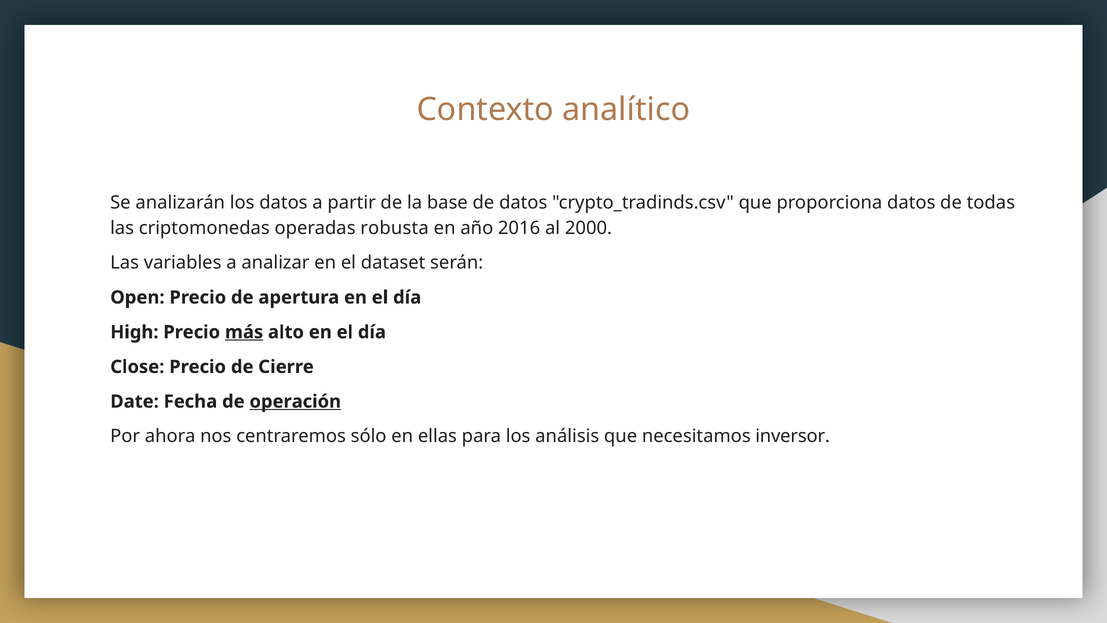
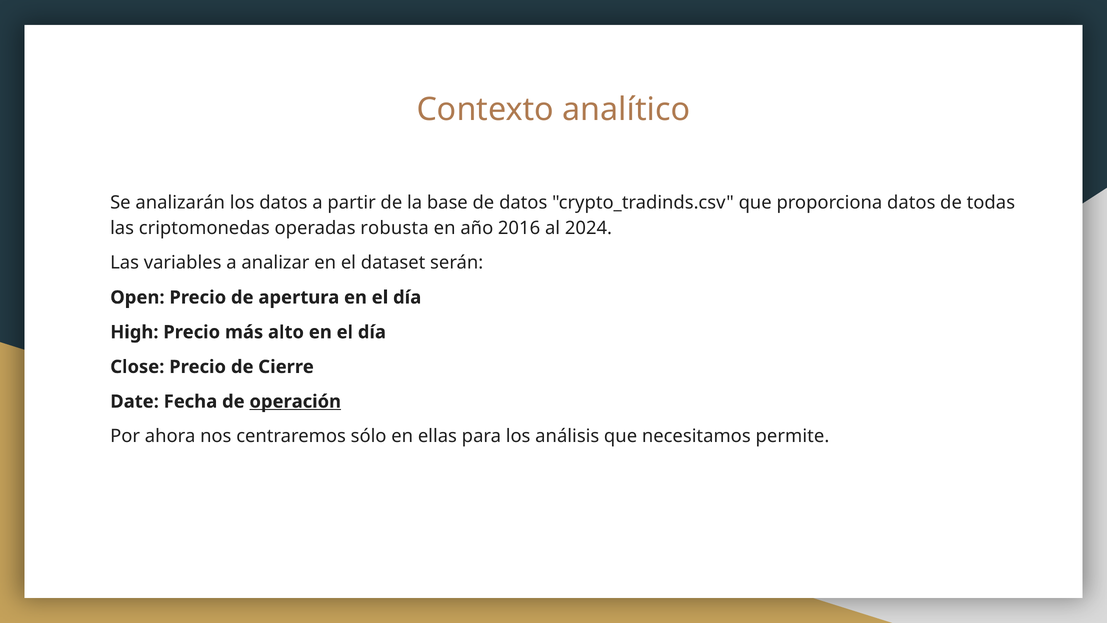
2000: 2000 -> 2024 (588, 228)
más underline: present -> none (244, 332)
inversor: inversor -> permite (792, 436)
